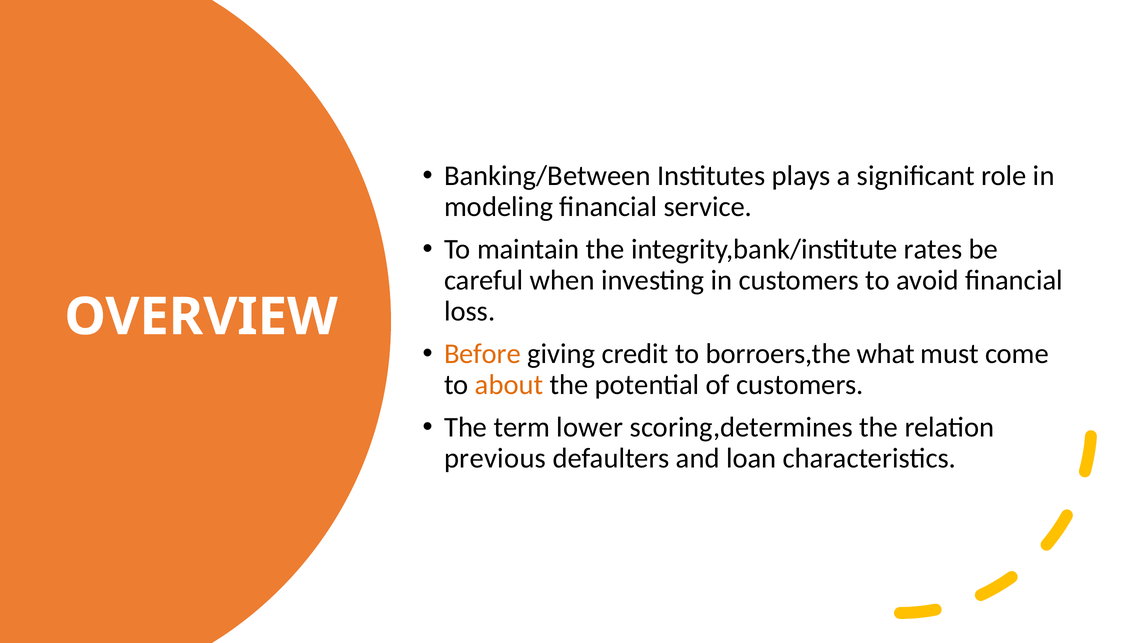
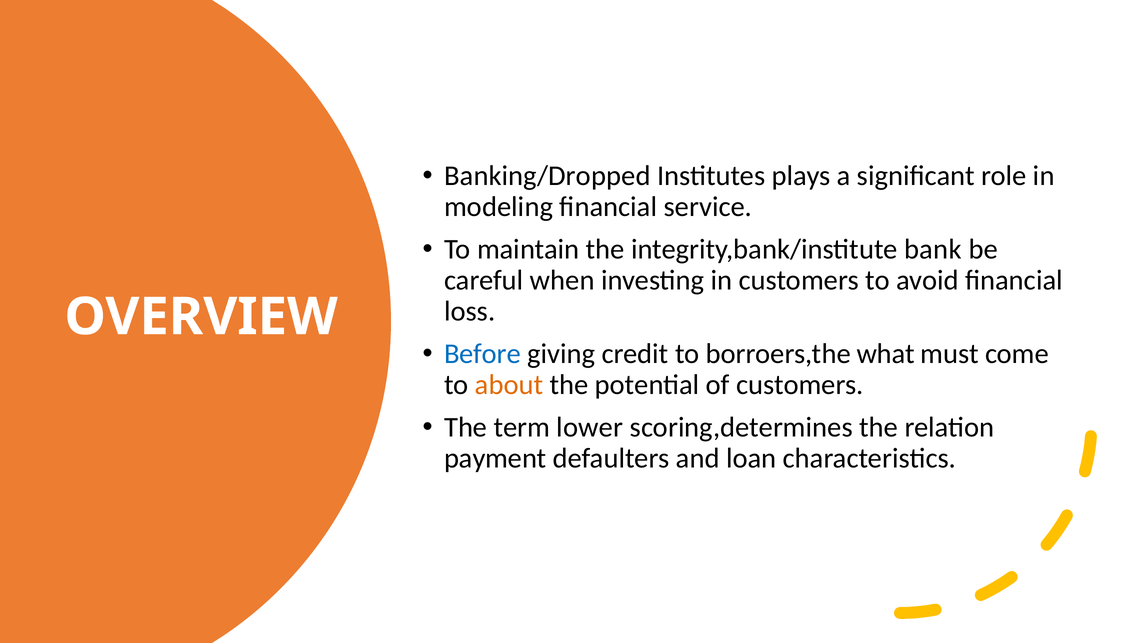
Banking/Between: Banking/Between -> Banking/Dropped (547, 176)
rates: rates -> bank (933, 250)
Before colour: orange -> blue (482, 354)
previous: previous -> payment (495, 459)
